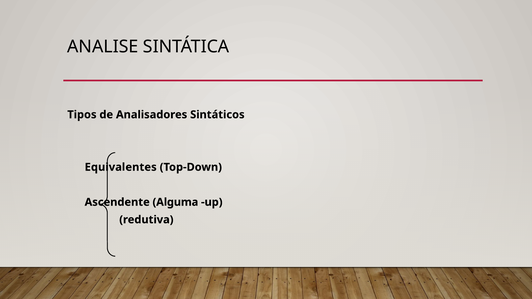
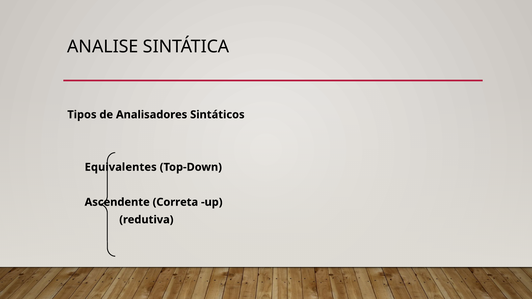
Alguma: Alguma -> Correta (175, 202)
